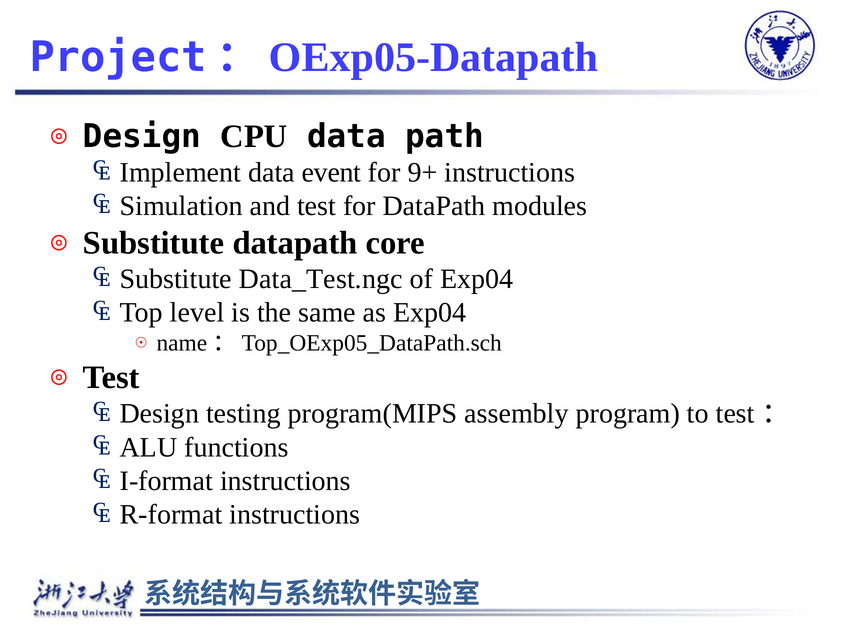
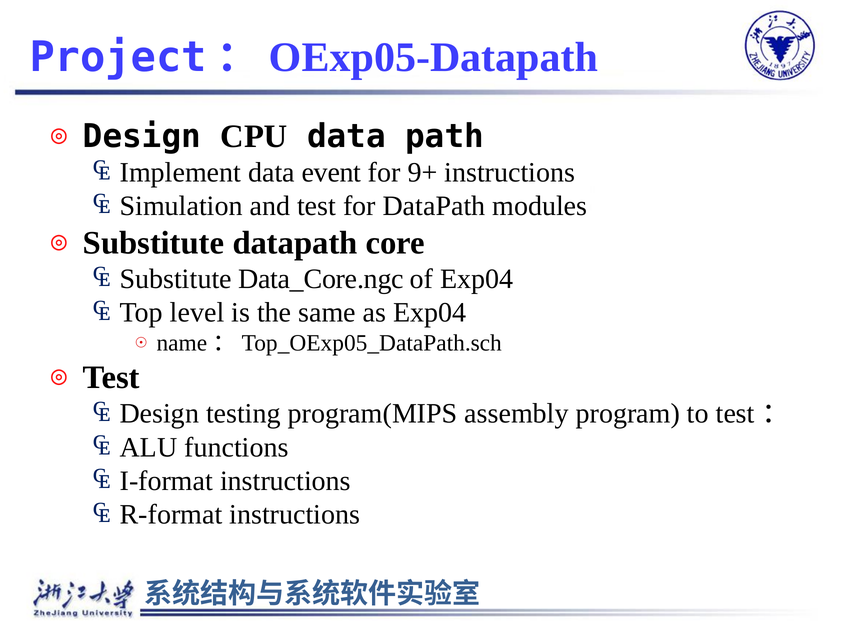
Data_Test.ngc: Data_Test.ngc -> Data_Core.ngc (321, 279)
